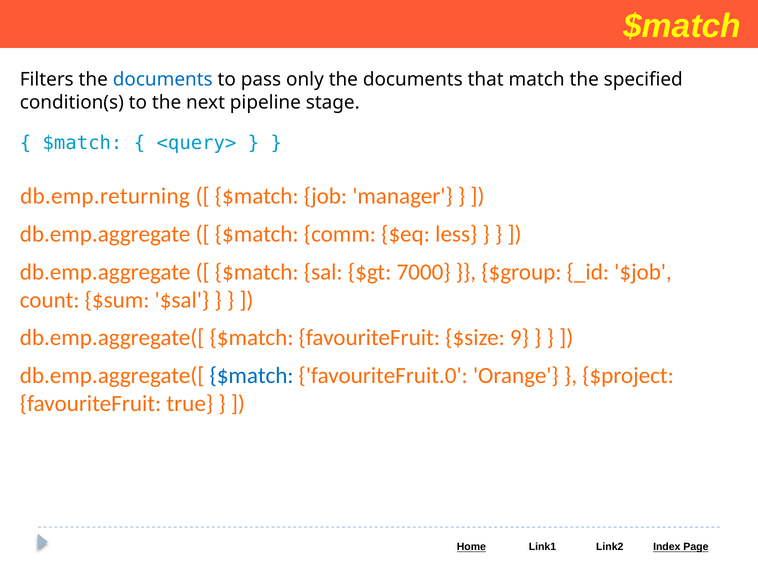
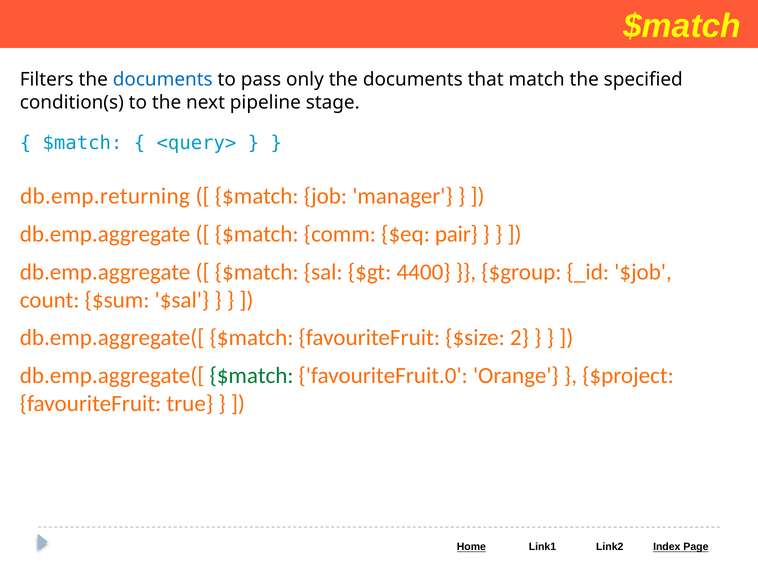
less: less -> pair (456, 234)
7000: 7000 -> 4400 (424, 272)
9: 9 -> 2 (520, 338)
$match colour: blue -> green (252, 375)
